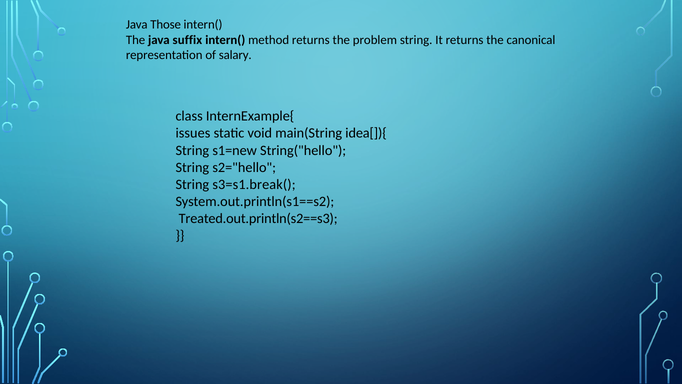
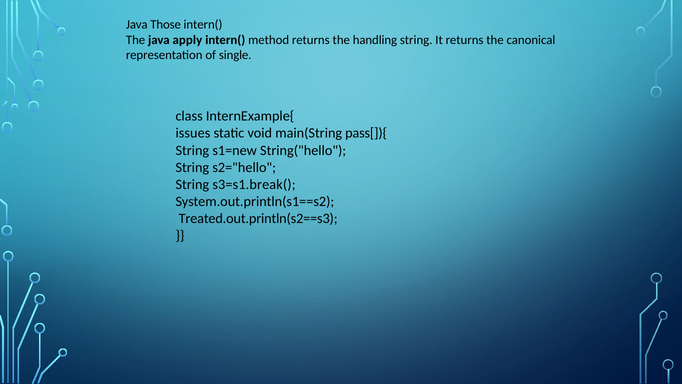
suffix: suffix -> apply (187, 40)
problem: problem -> handling (375, 40)
salary: salary -> single (235, 55)
idea[]){: idea[]){ -> pass[]){ (366, 133)
